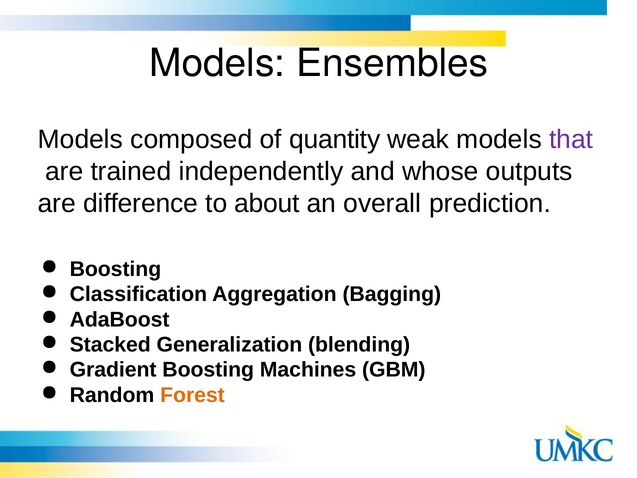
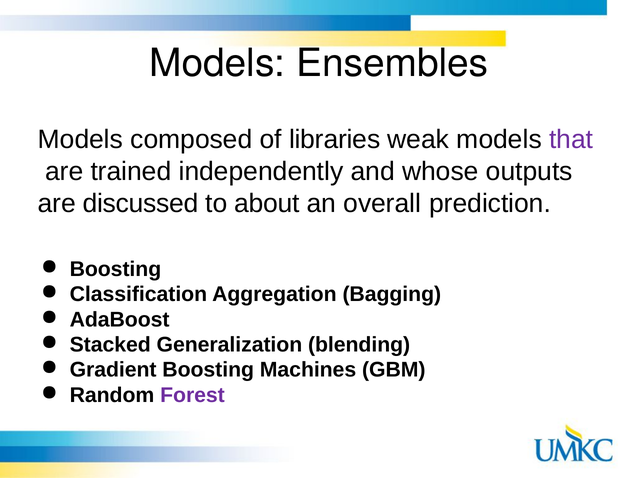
quantity: quantity -> libraries (335, 139)
difference: difference -> discussed (141, 203)
Forest colour: orange -> purple (192, 395)
